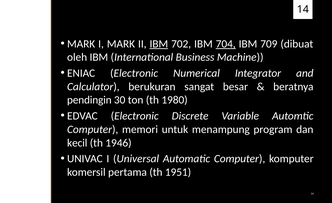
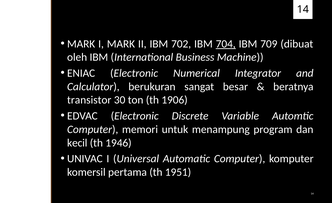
IBM underline: present -> none (159, 44)
pendingin: pendingin -> transistor (89, 100)
1980: 1980 -> 1906 (175, 100)
